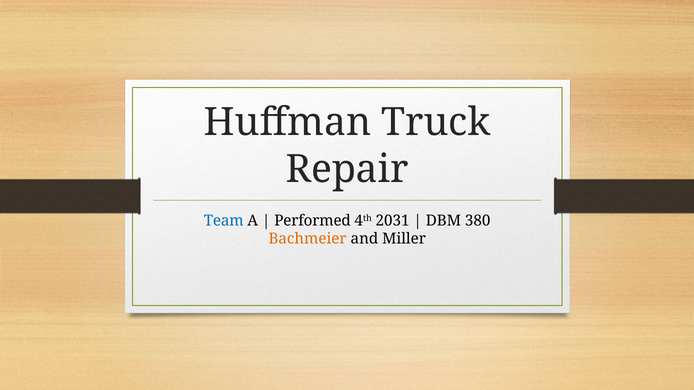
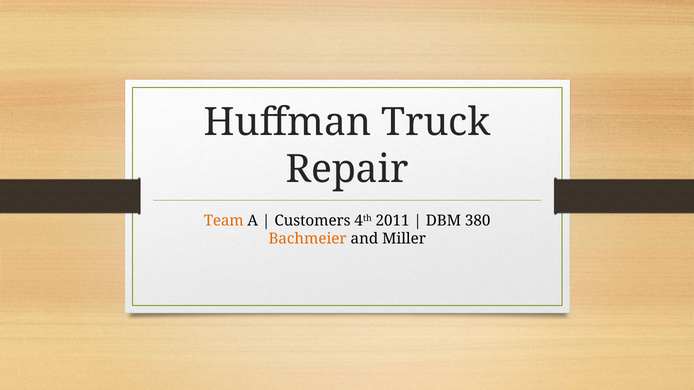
Team colour: blue -> orange (224, 221)
Performed: Performed -> Customers (312, 221)
2031: 2031 -> 2011 (393, 221)
